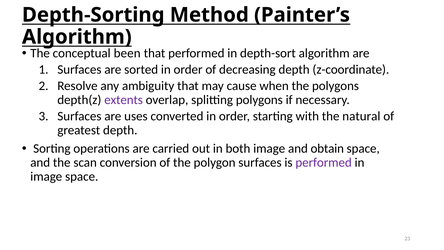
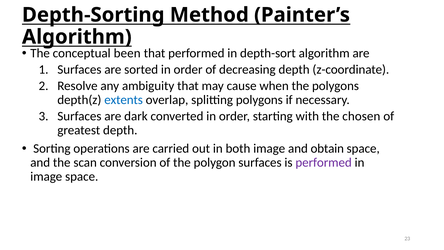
extents colour: purple -> blue (124, 100)
uses: uses -> dark (136, 116)
natural: natural -> chosen (361, 116)
